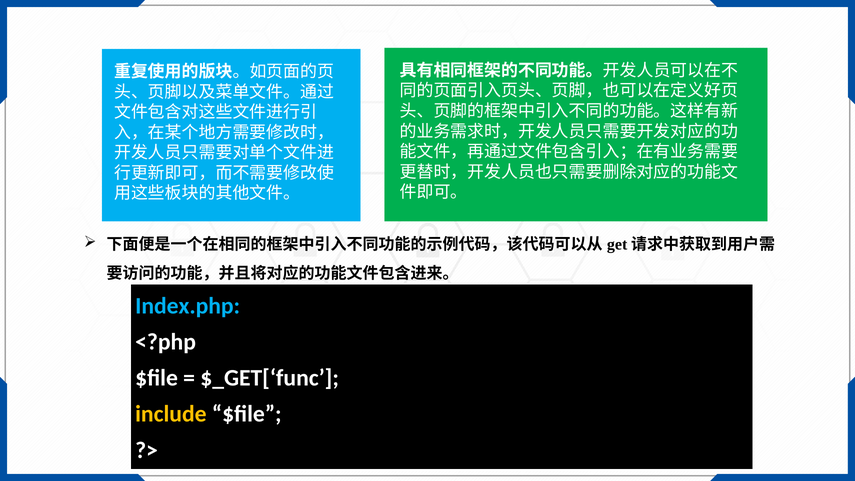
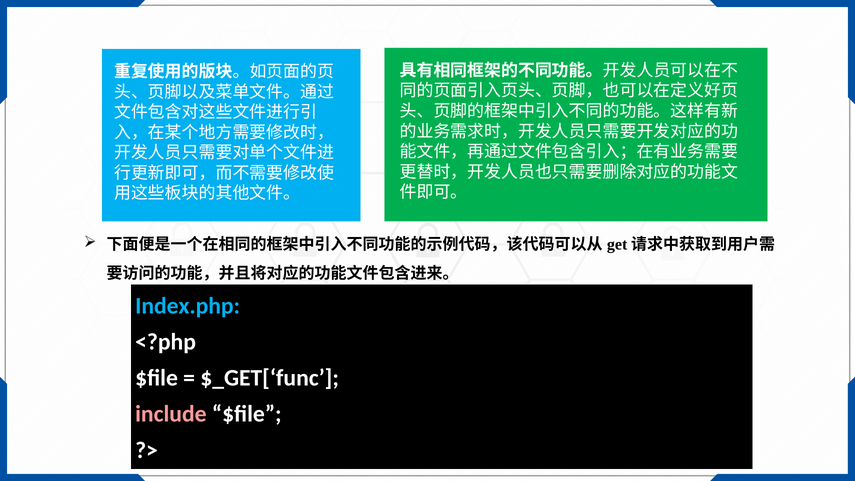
include colour: yellow -> pink (171, 414)
